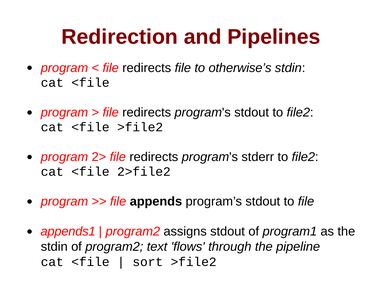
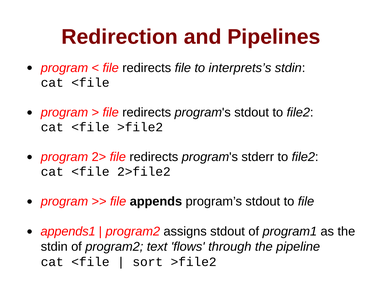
otherwise’s: otherwise’s -> interprets’s (240, 68)
